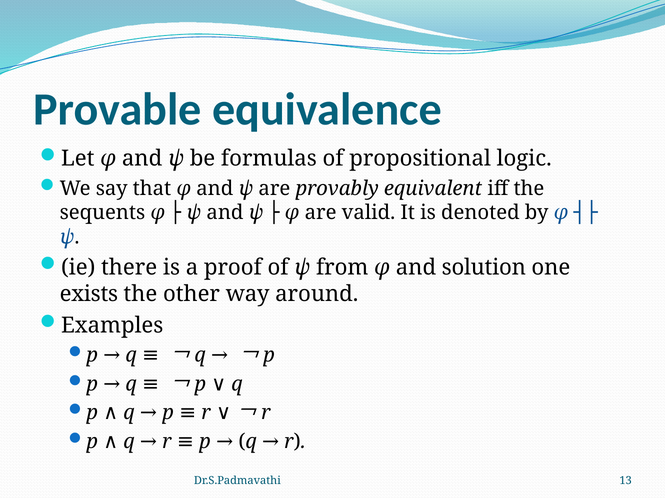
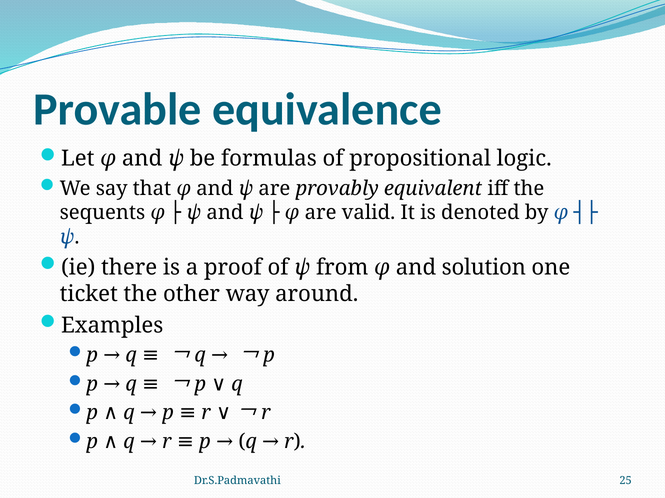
exists: exists -> ticket (89, 294)
13: 13 -> 25 (626, 481)
